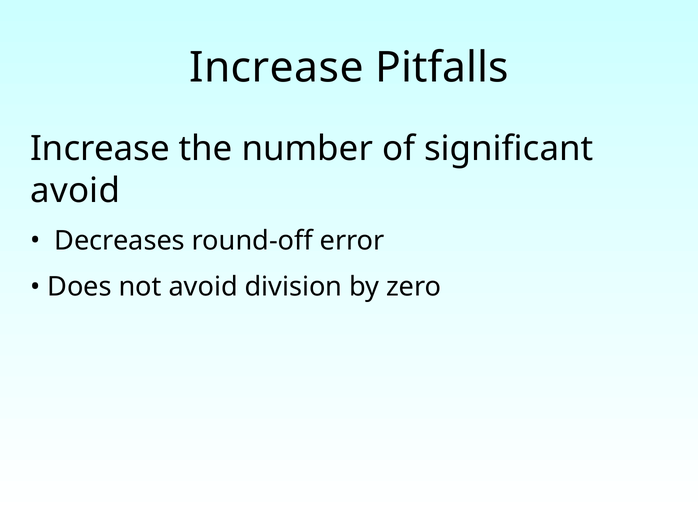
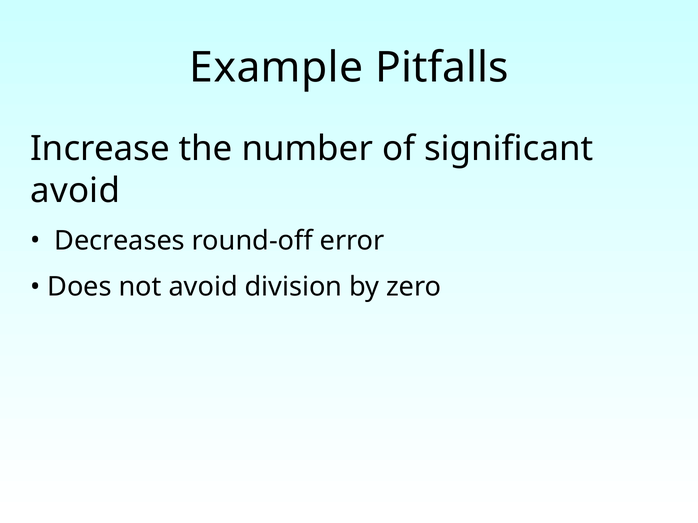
Increase: Increase -> Example (276, 68)
